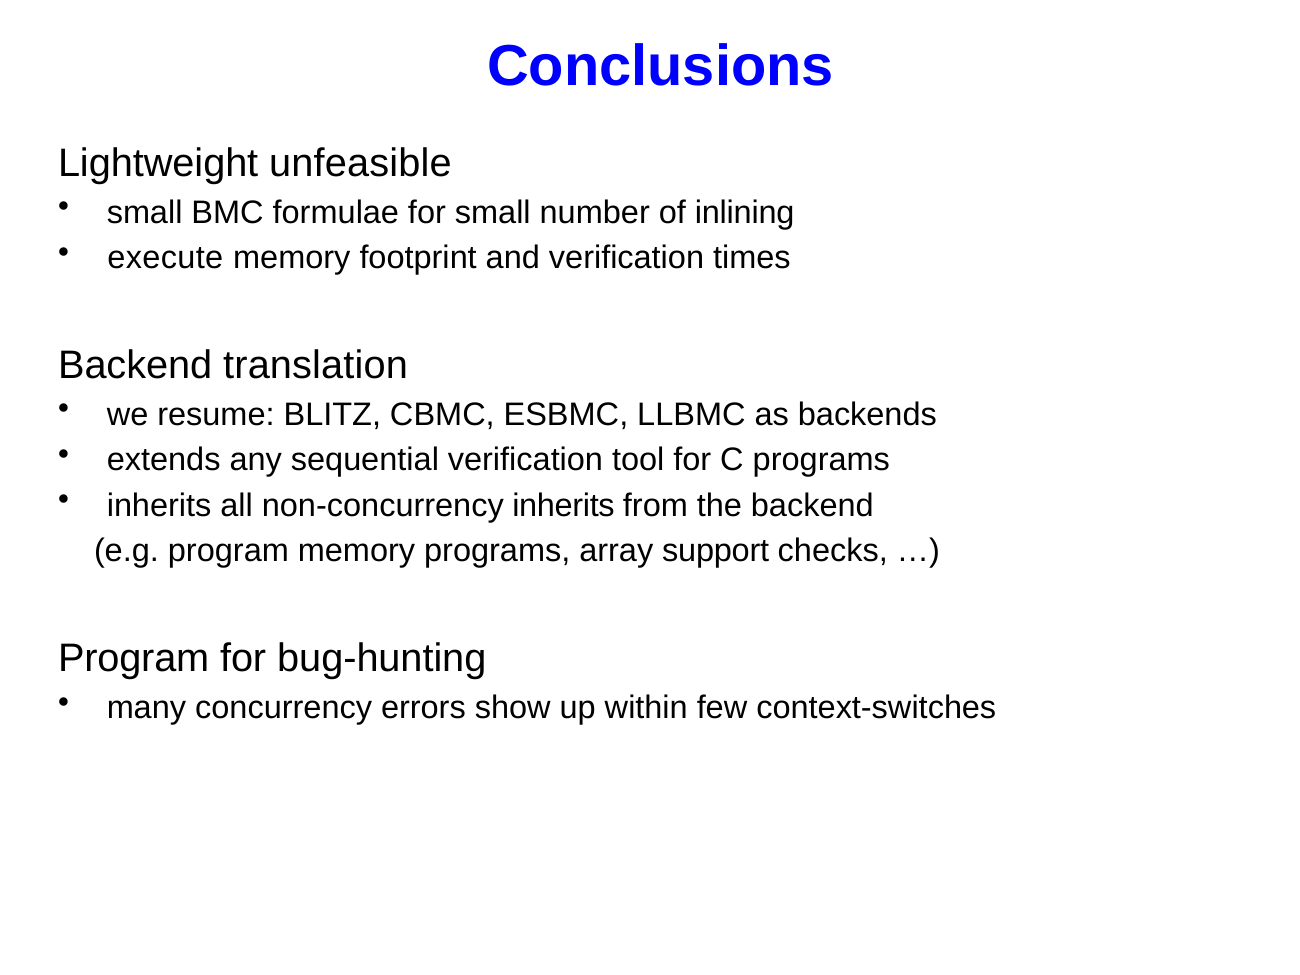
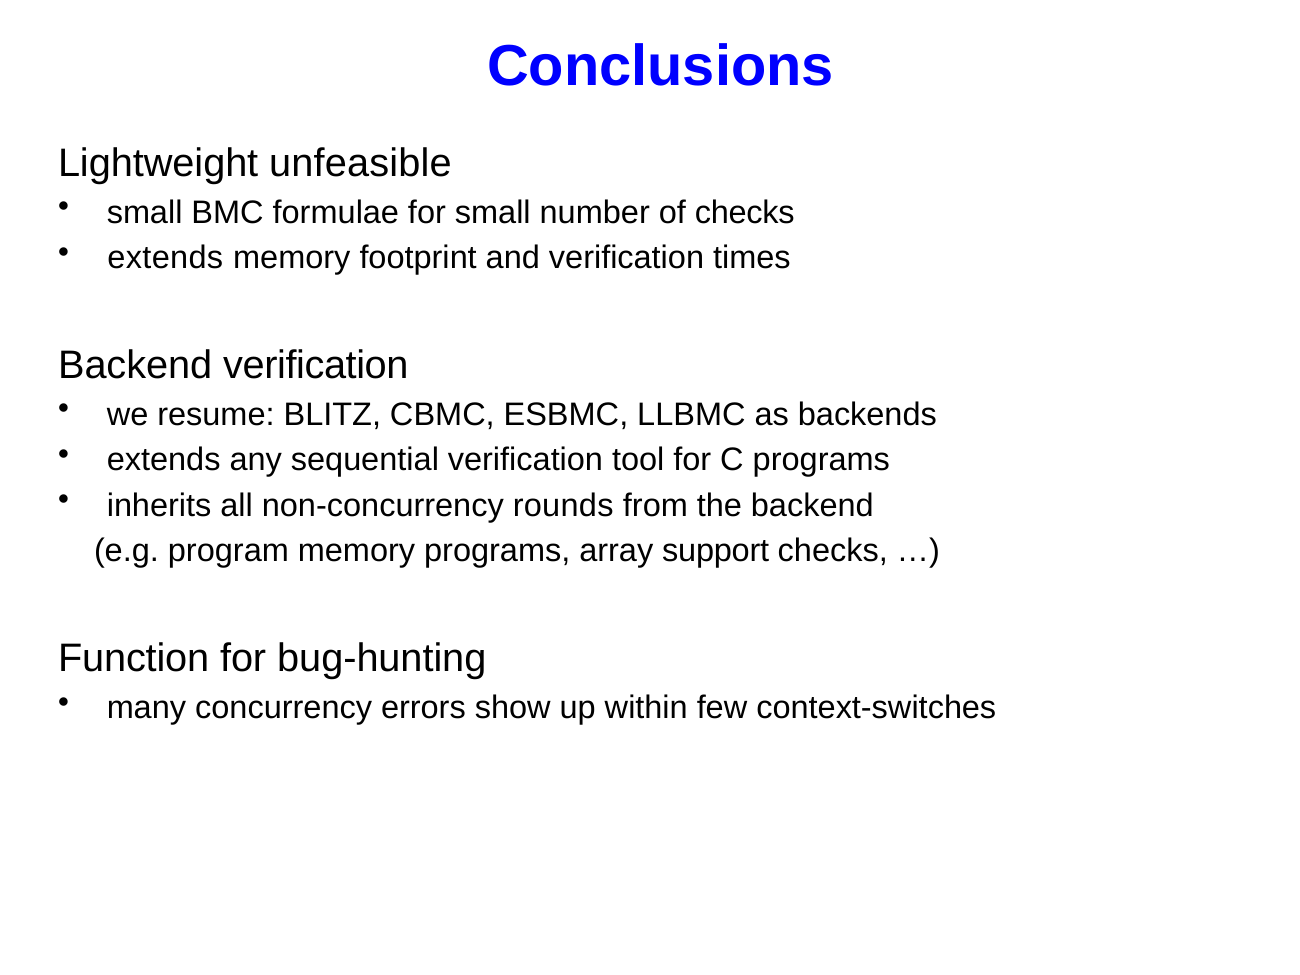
of inlining: inlining -> checks (745, 212)
execute: execute -> extends (165, 258)
Backend translation: translation -> verification (316, 365)
non-concurrency inherits: inherits -> rounds (563, 506)
Program: Program -> Function (134, 658)
